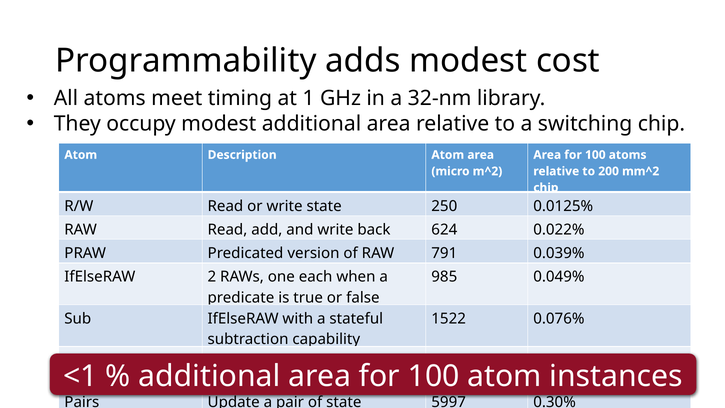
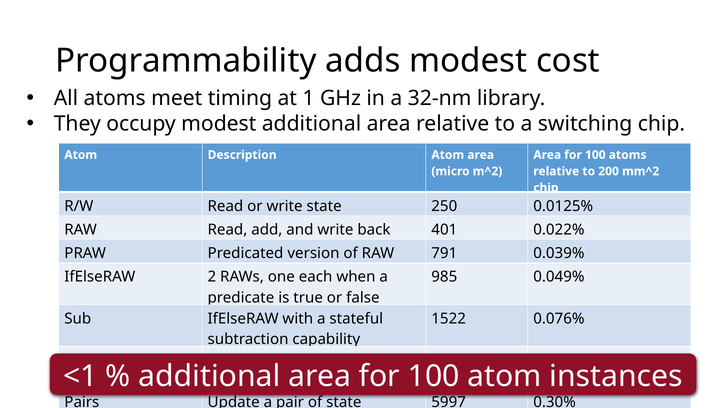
624: 624 -> 401 (444, 230)
